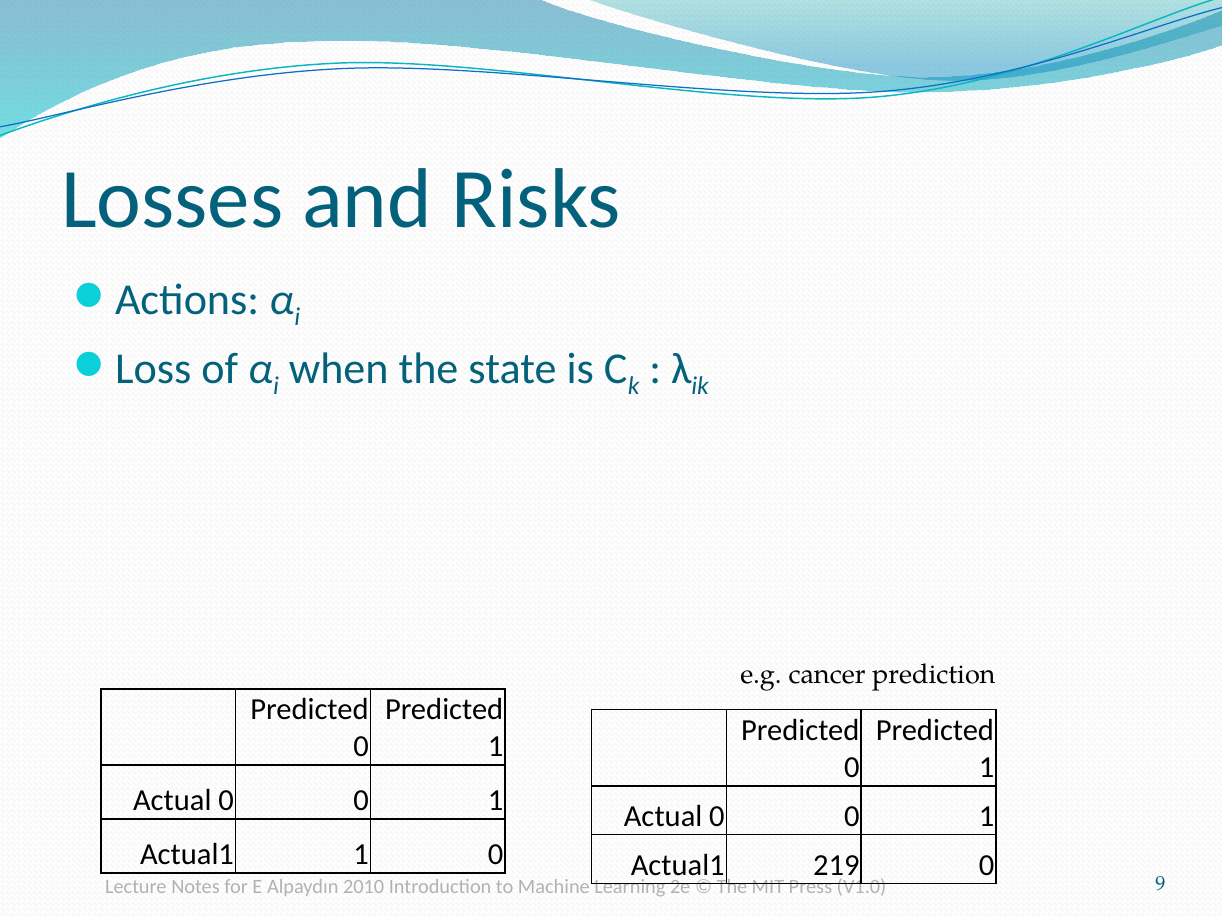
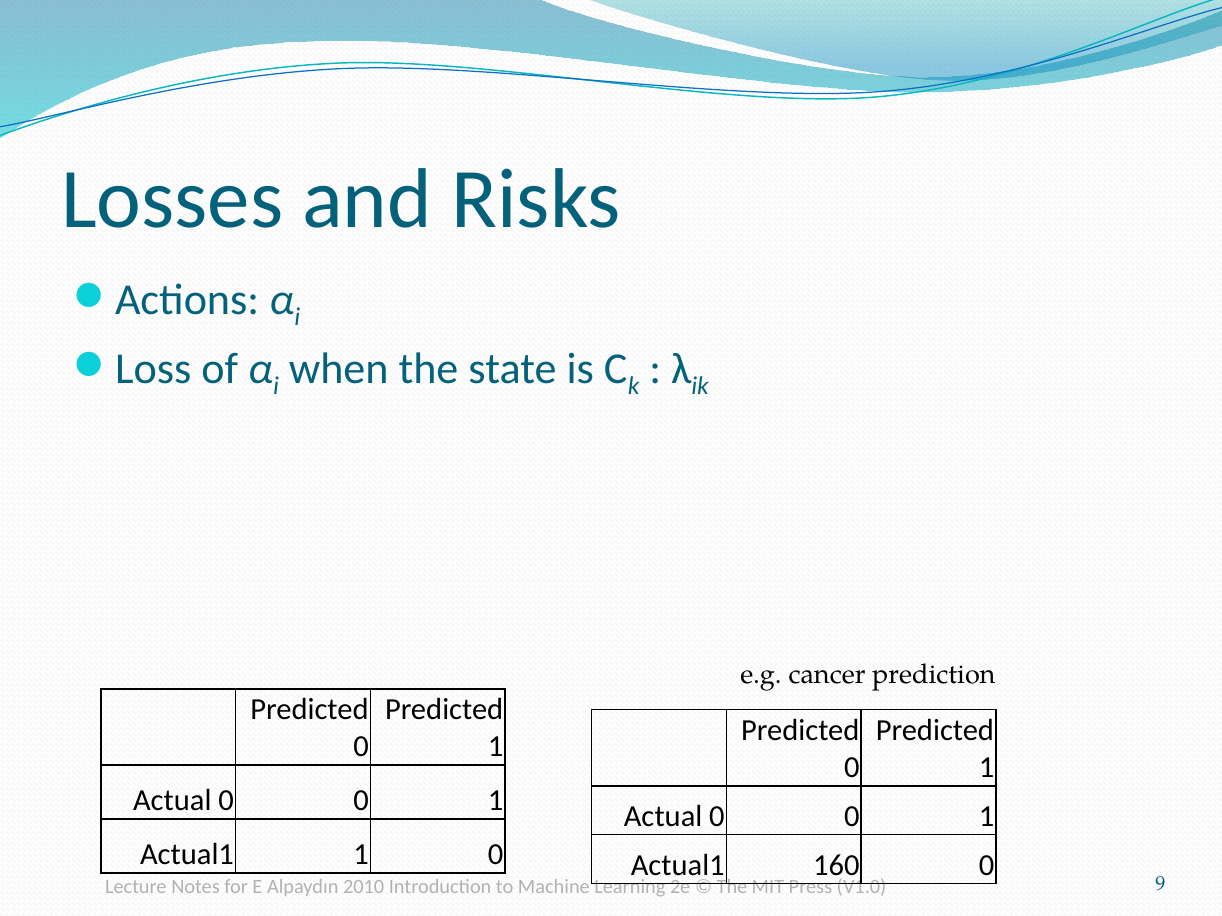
219: 219 -> 160 (836, 866)
